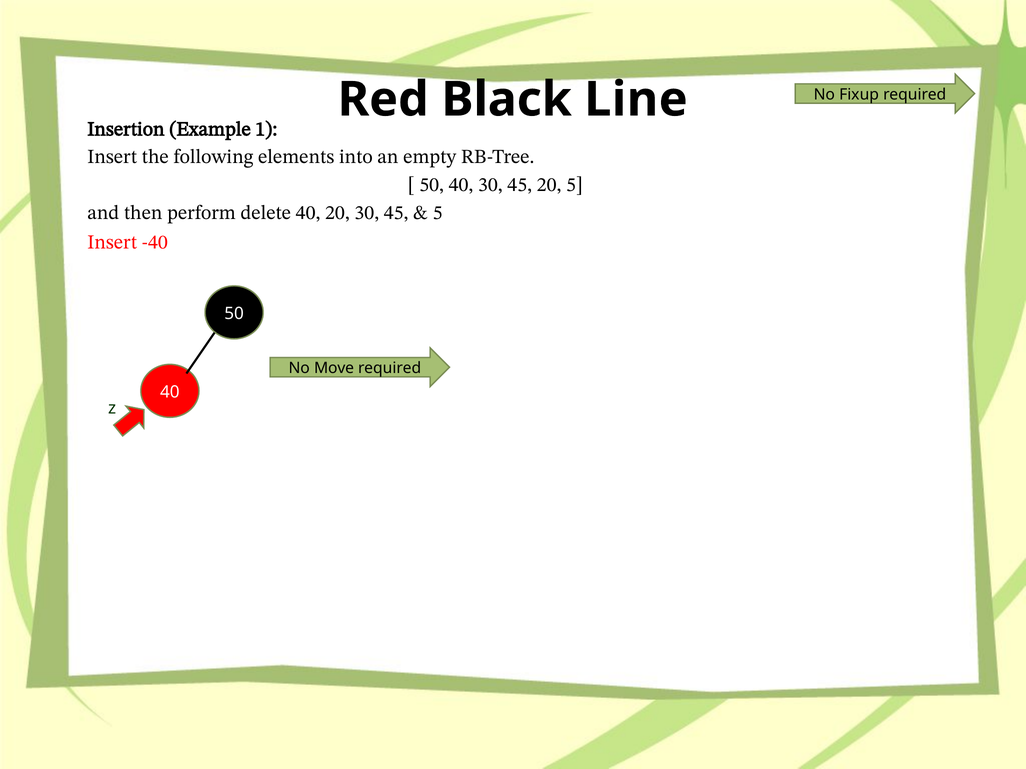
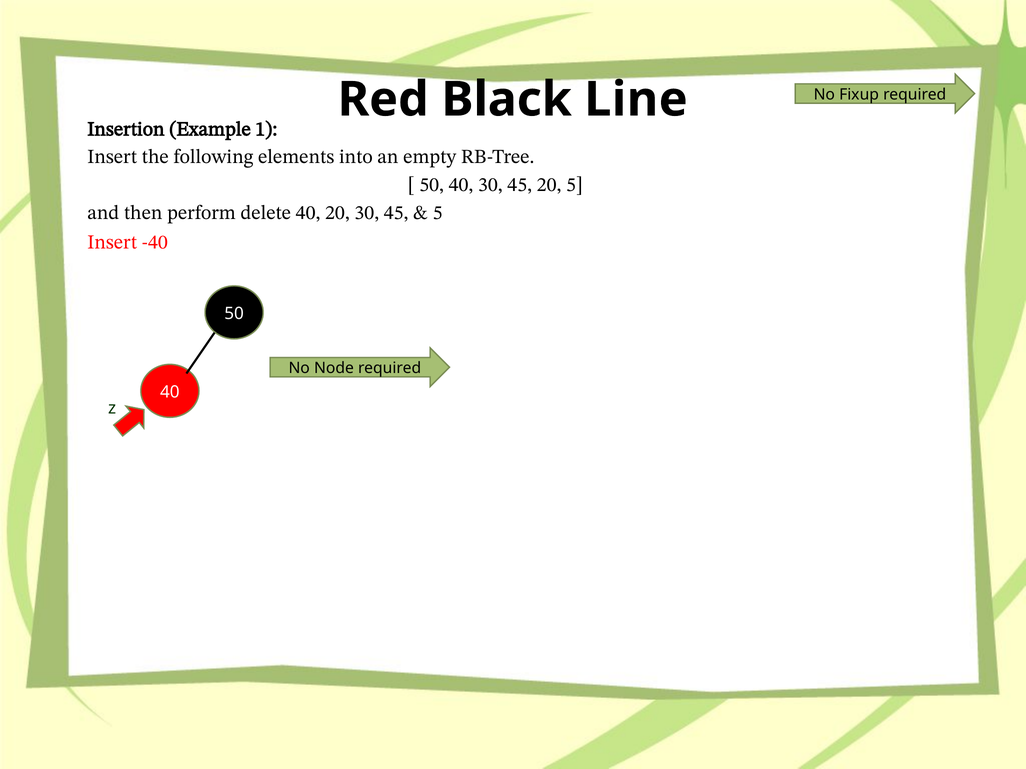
Move: Move -> Node (334, 369)
